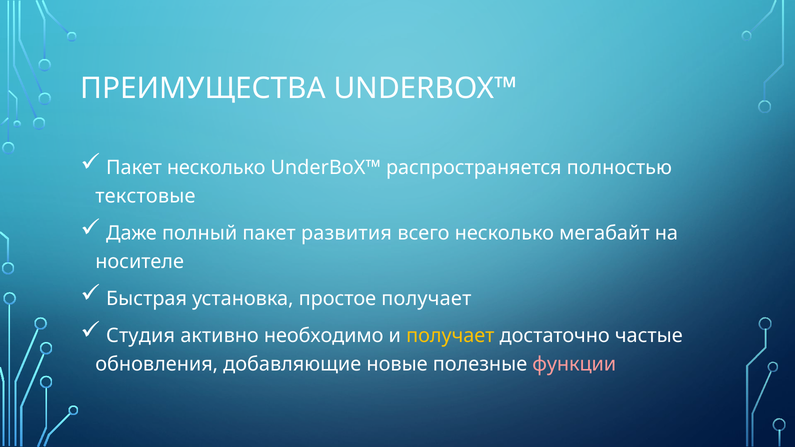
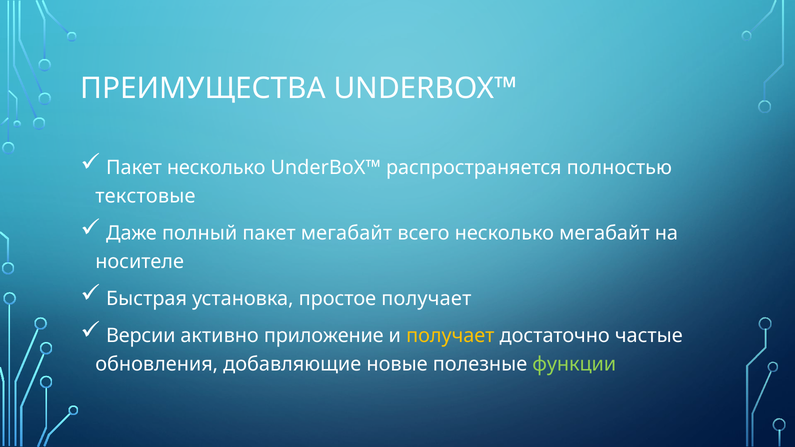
пакет развития: развития -> мегабайт (347, 233)
Студия: Студия -> Версии (141, 336)
необходимо: необходимо -> приложение (324, 336)
функции colour: pink -> light green (574, 364)
